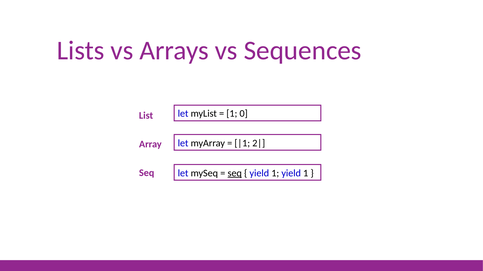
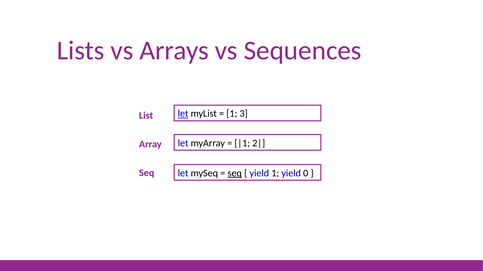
let underline: none -> present (183, 114)
0: 0 -> 3 (244, 114)
1 yield 1: 1 -> 0 (306, 174)
